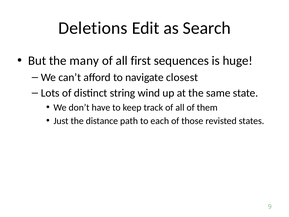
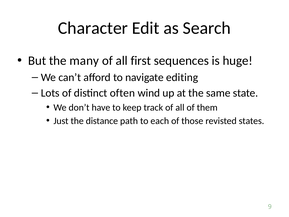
Deletions: Deletions -> Character (93, 28)
closest: closest -> editing (182, 77)
string: string -> often (122, 93)
